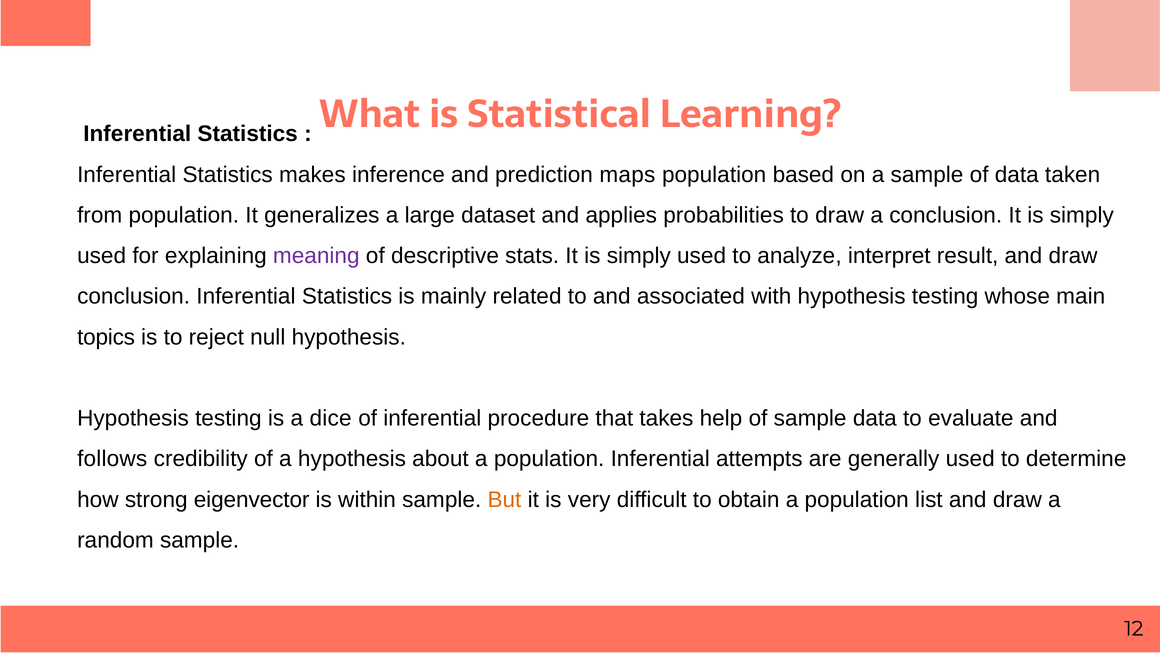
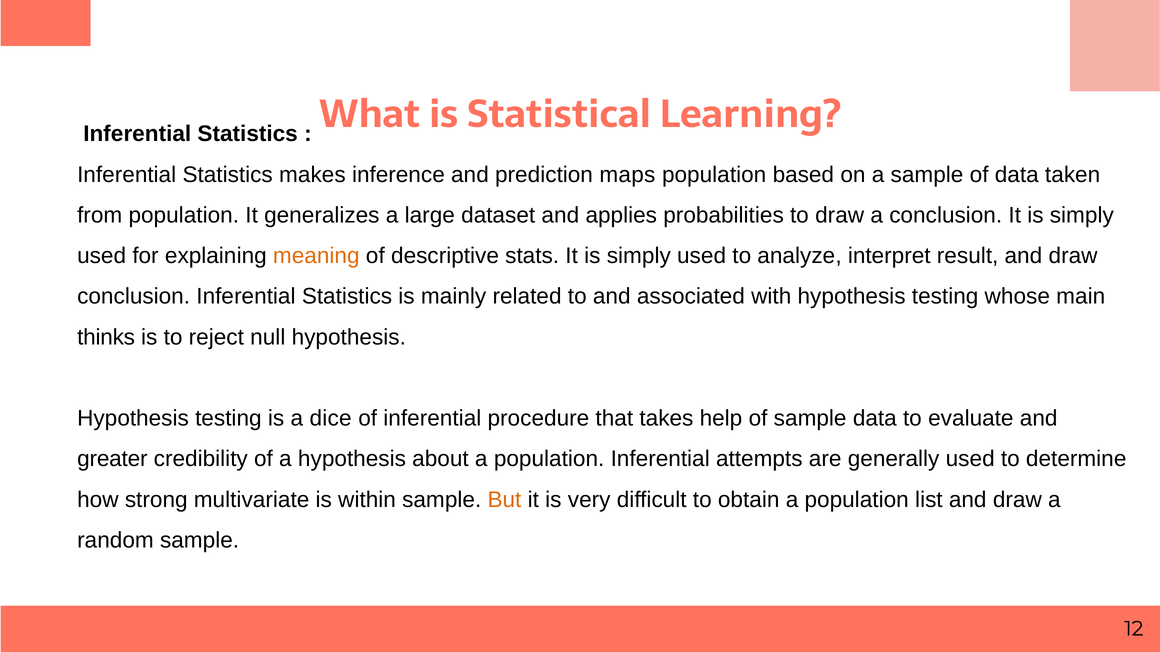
meaning colour: purple -> orange (316, 256)
topics: topics -> thinks (106, 337)
follows: follows -> greater (112, 459)
eigenvector: eigenvector -> multivariate (252, 499)
